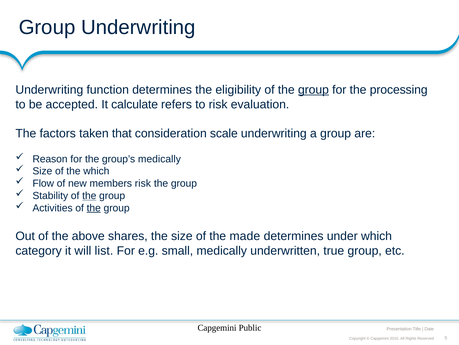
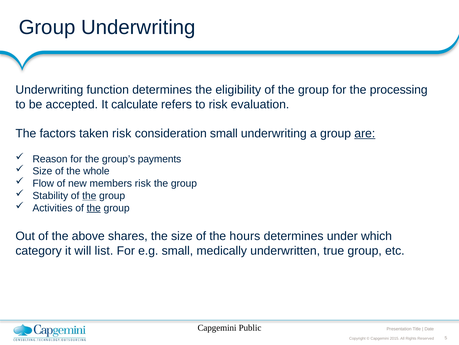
group underline: present -> none (313, 90)
taken that: that -> risk (122, 133)
consideration scale: scale -> small (224, 133)
are underline: none -> present (365, 133)
group’s medically: medically -> payments (160, 159)
the which: which -> whole (96, 171)
made: made -> hours (245, 236)
